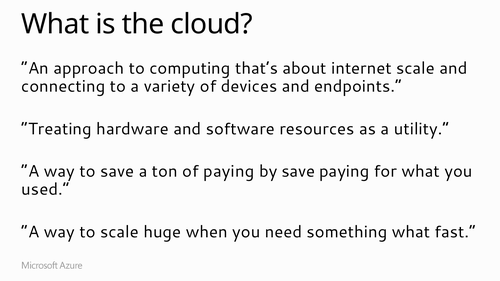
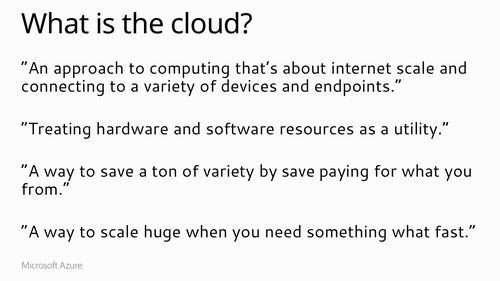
of paying: paying -> variety (229, 172)
used: used -> from (46, 190)
